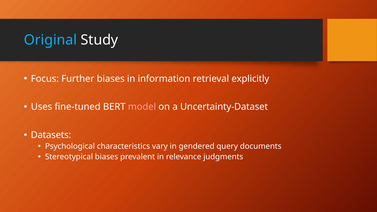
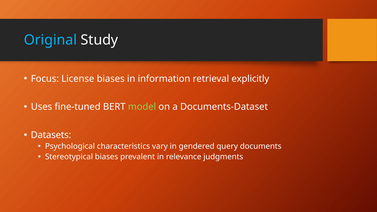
Further: Further -> License (78, 79)
model colour: pink -> light green (142, 107)
Uncertainty-Dataset: Uncertainty-Dataset -> Documents-Dataset (224, 107)
